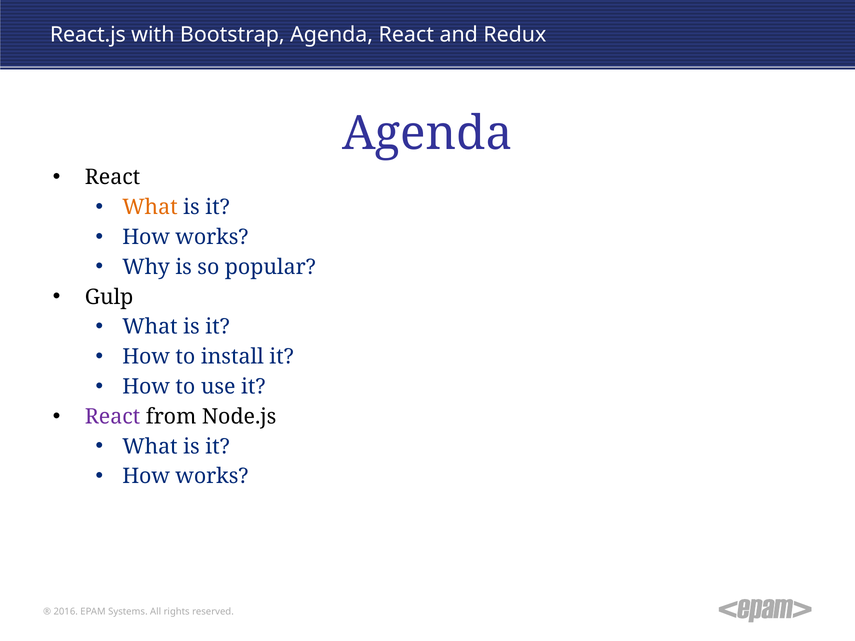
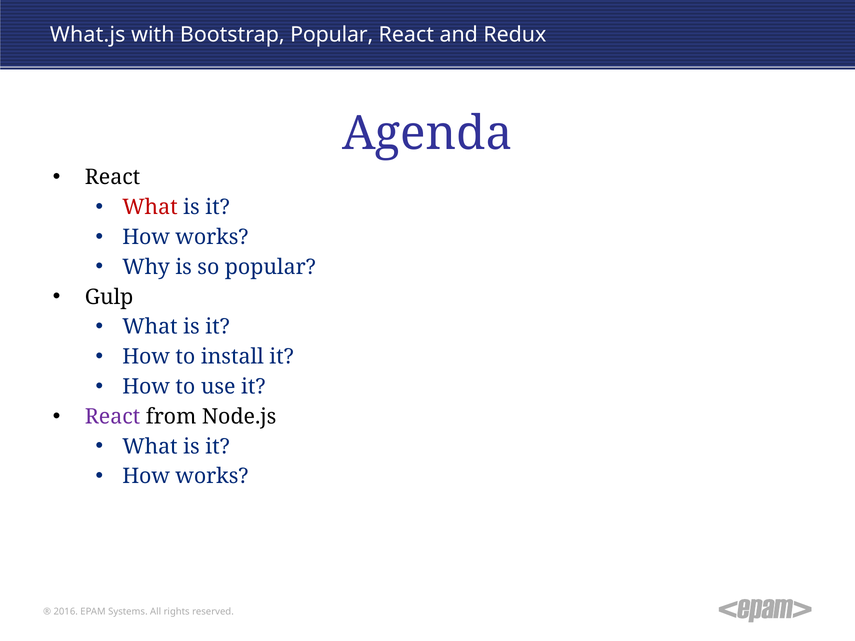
React.js: React.js -> What.js (88, 35)
Bootstrap Agenda: Agenda -> Popular (332, 35)
What colour: orange -> red (150, 207)
